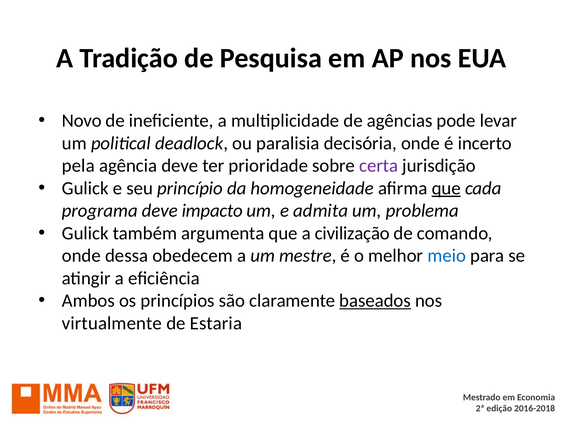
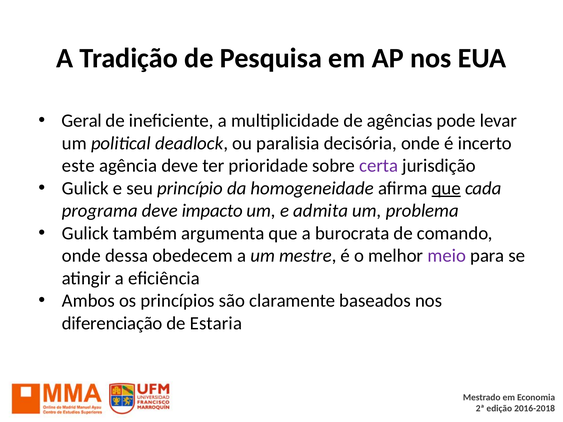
Novo: Novo -> Geral (82, 121)
pela: pela -> este (78, 166)
civilização: civilização -> burocrata (352, 233)
meio colour: blue -> purple (447, 256)
baseados underline: present -> none (375, 301)
virtualmente: virtualmente -> diferenciação (112, 323)
